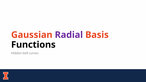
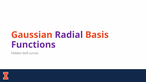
Functions colour: black -> purple (33, 45)
